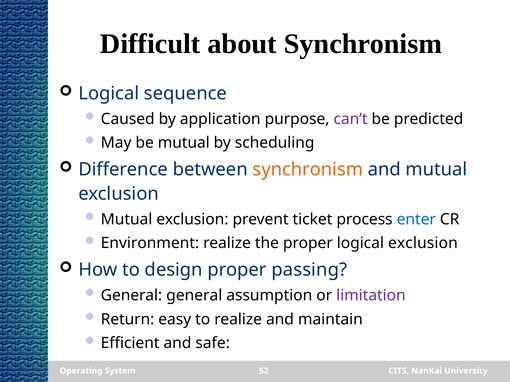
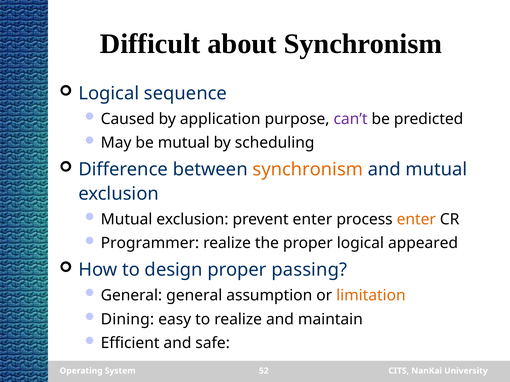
prevent ticket: ticket -> enter (312, 220)
enter colour: blue -> orange (416, 220)
Environment: Environment -> Programmer (150, 243)
logical exclusion: exclusion -> appeared (423, 243)
limitation colour: purple -> orange (371, 296)
Return: Return -> Dining (127, 320)
